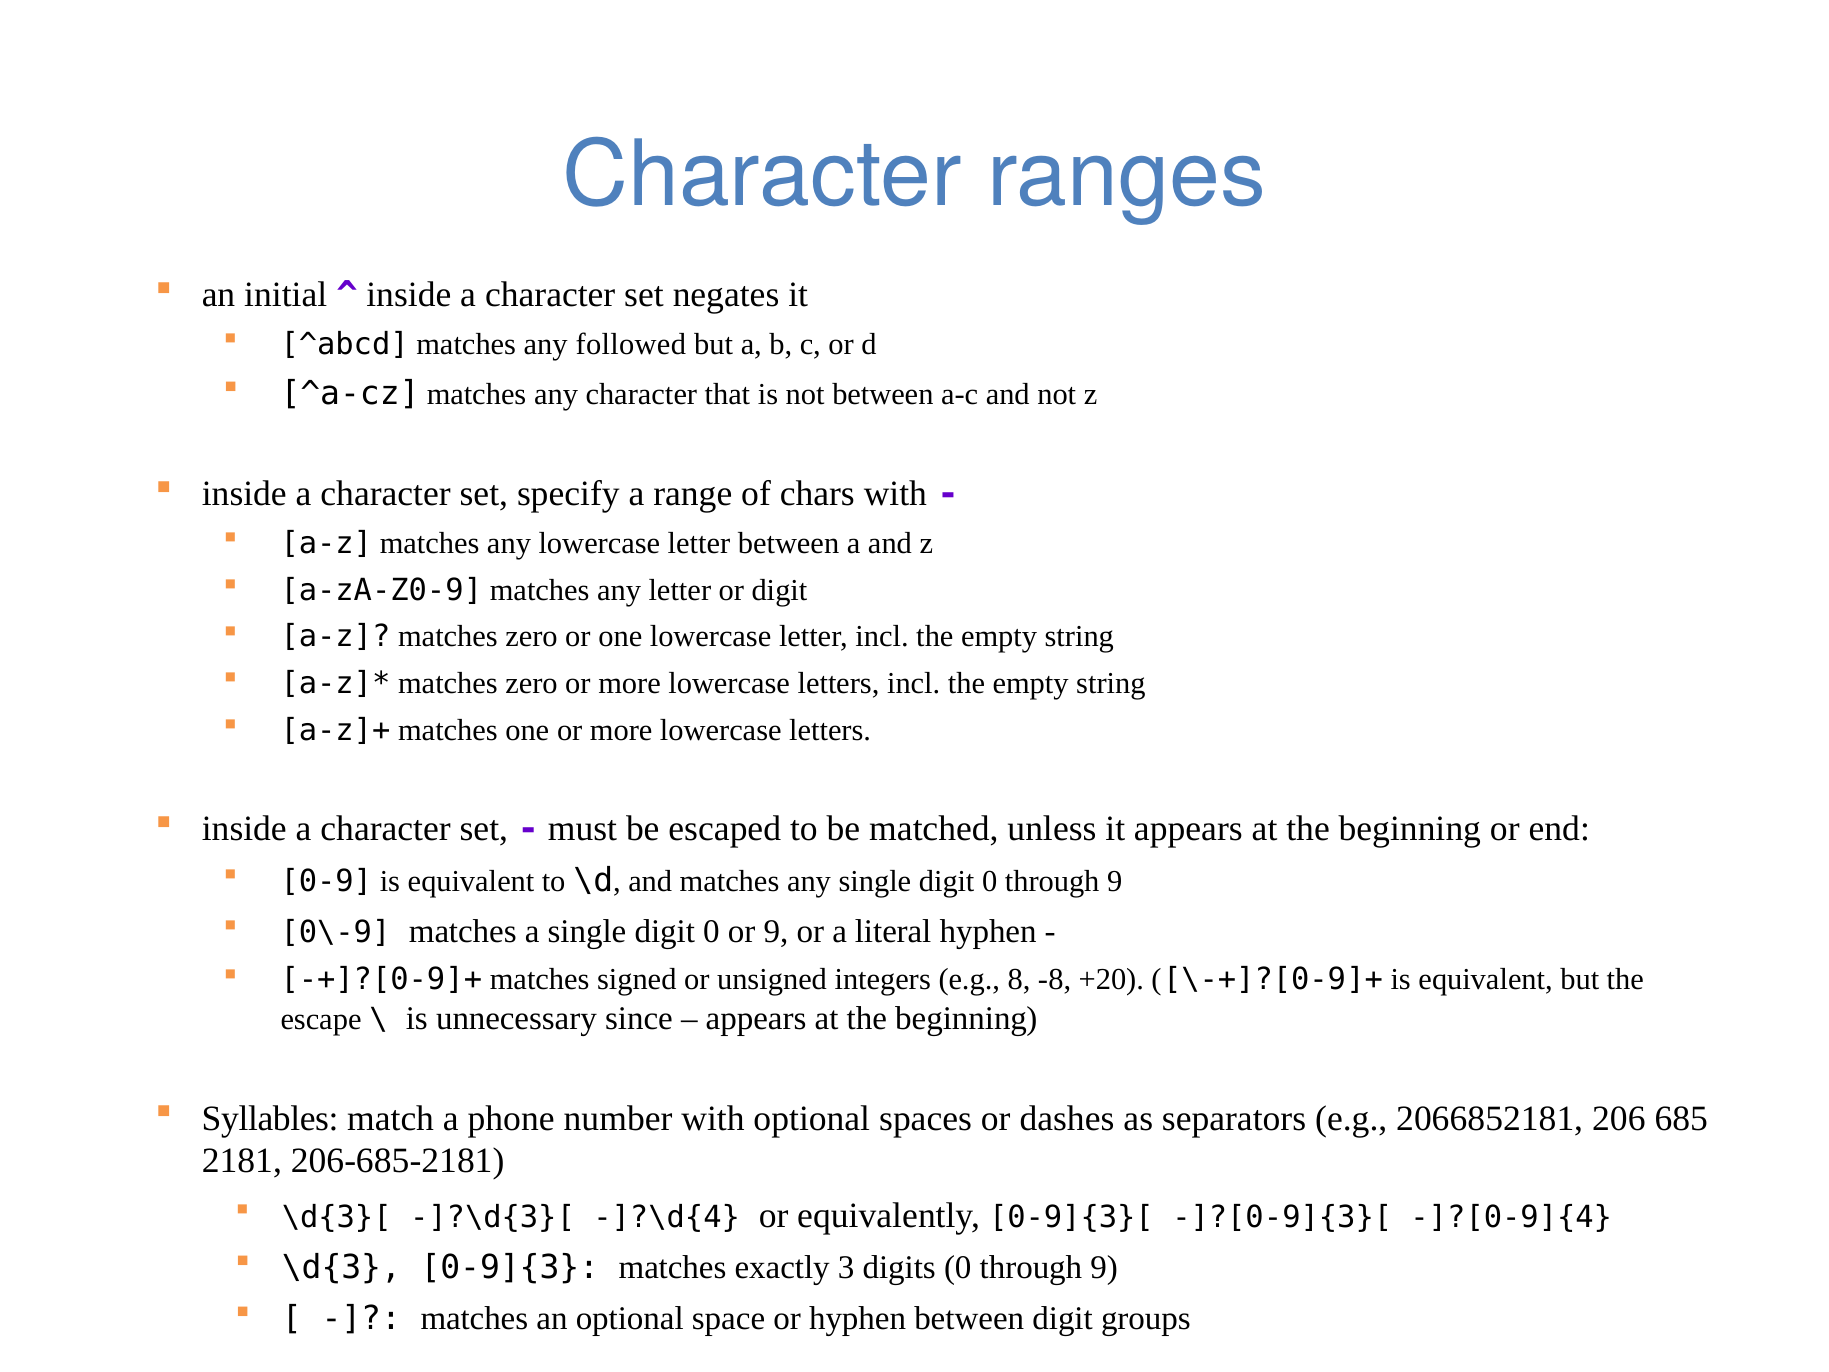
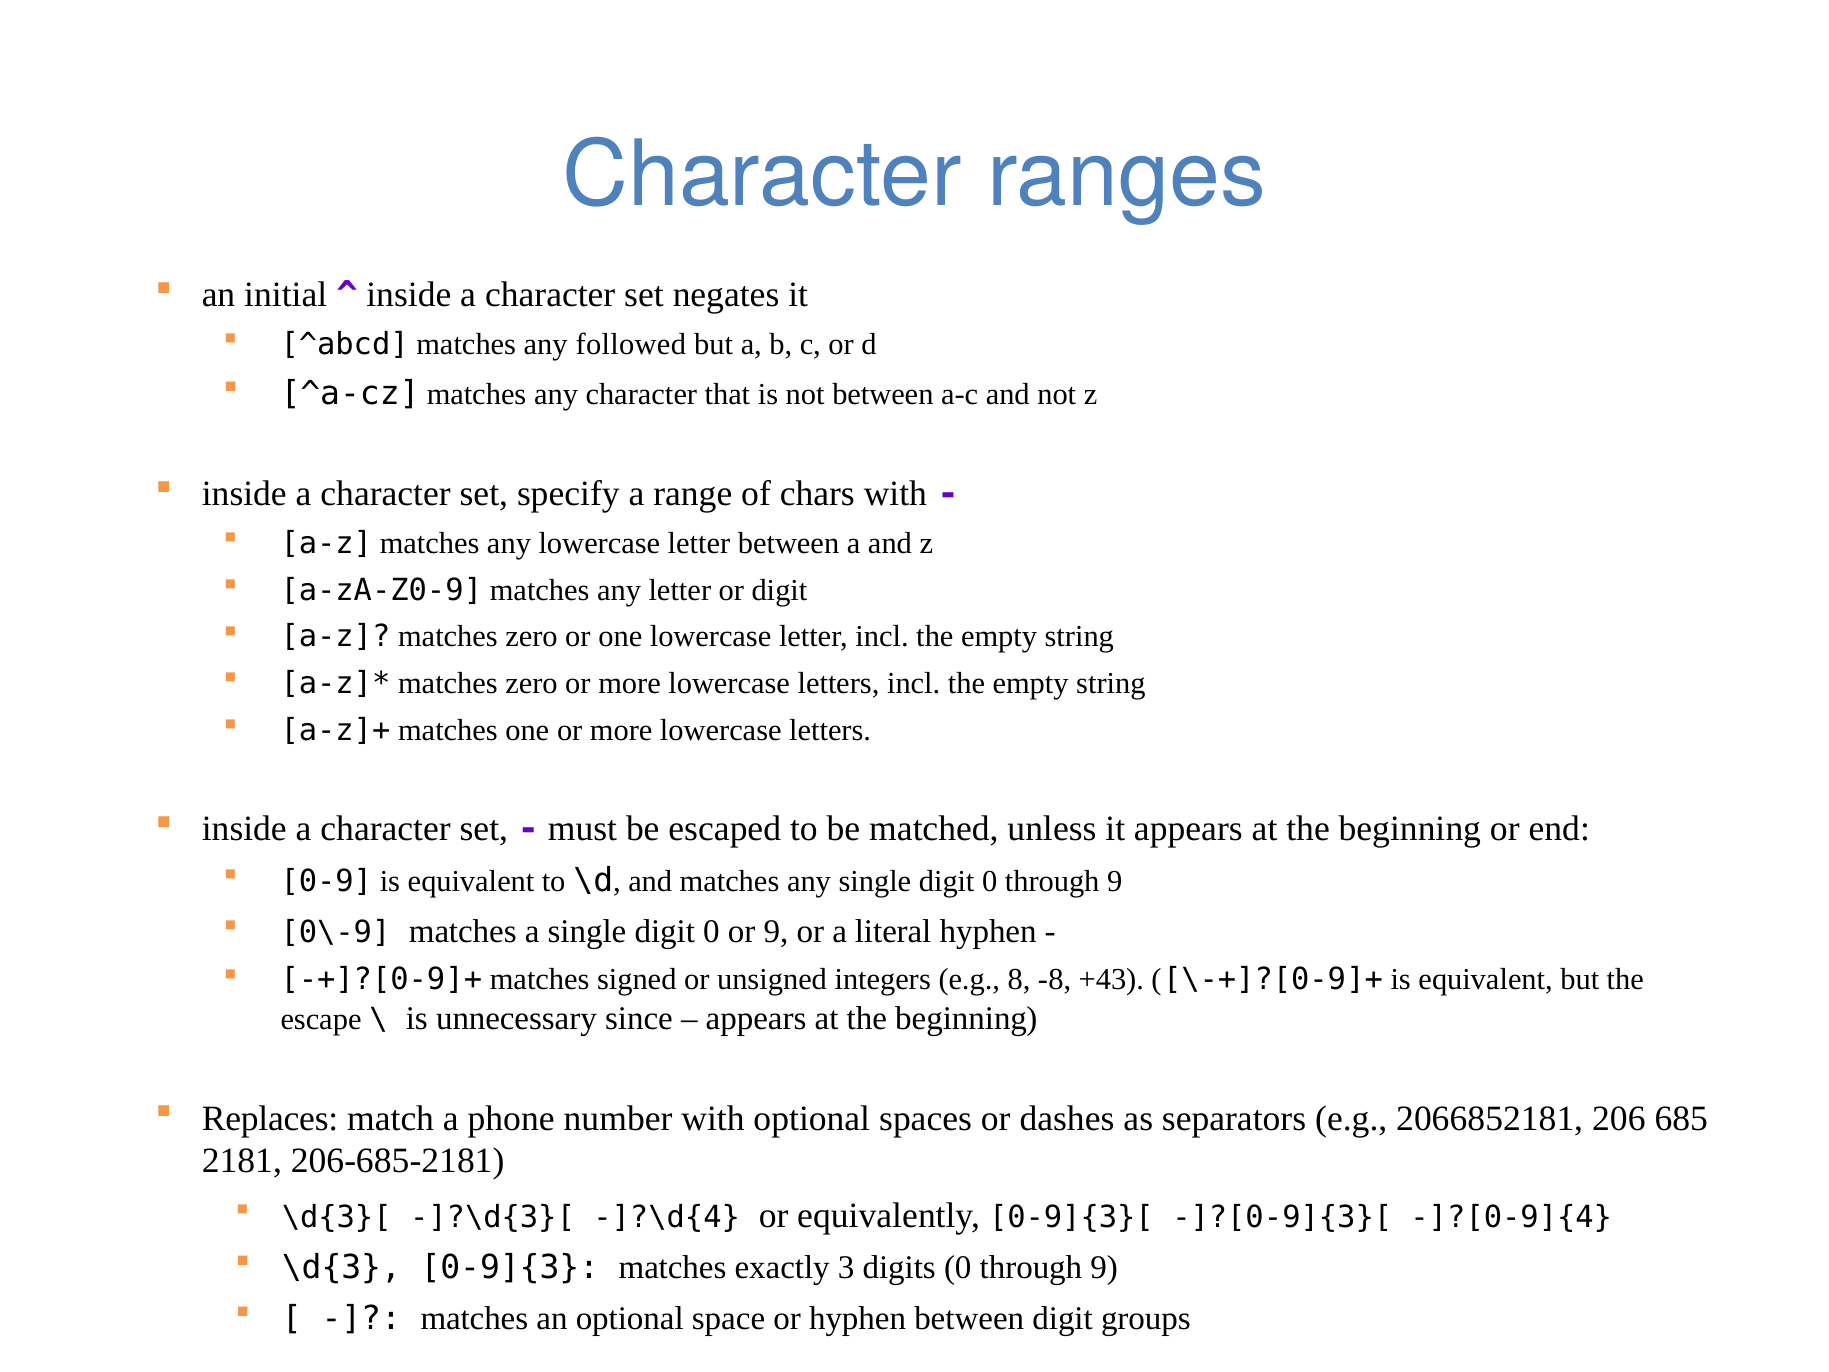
+20: +20 -> +43 (1111, 980)
Syllables: Syllables -> Replaces (270, 1118)
